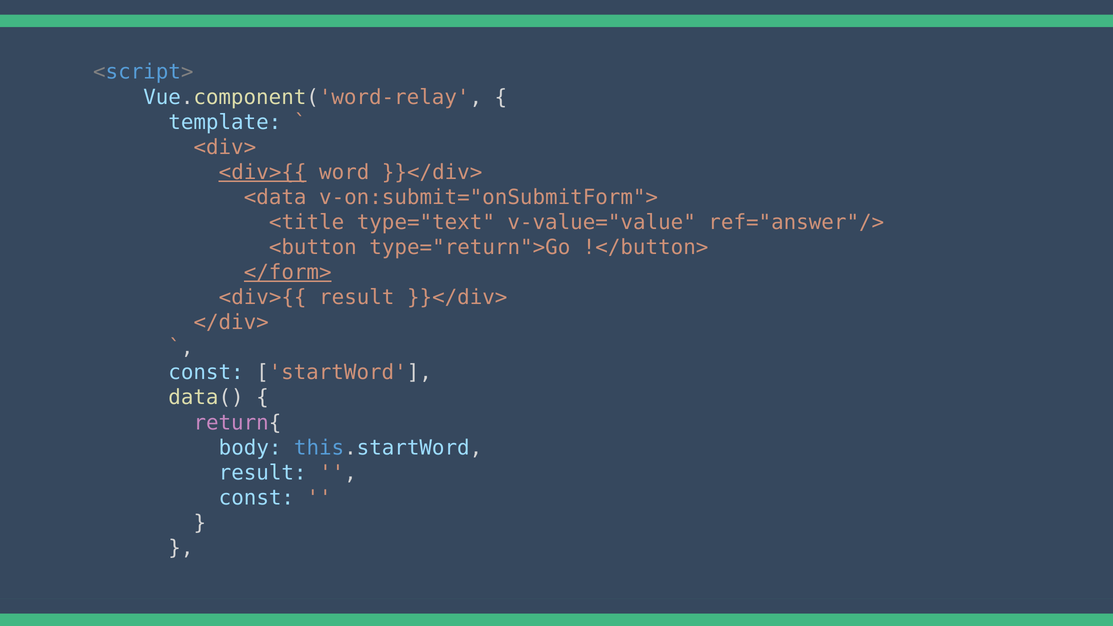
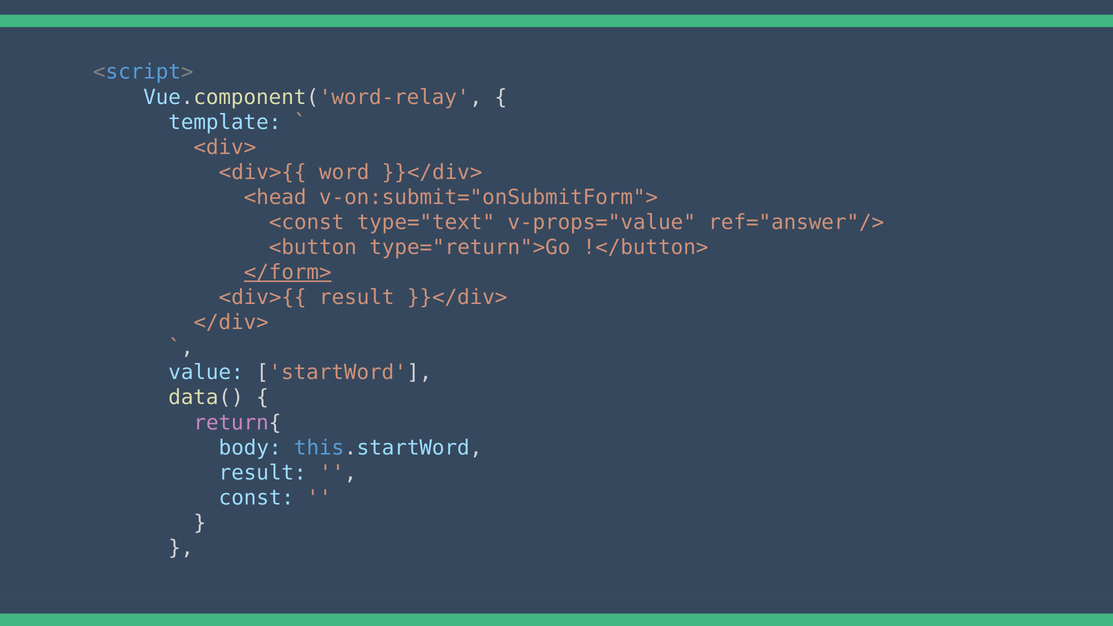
<div>{{ underline: present -> none (263, 172)
<data: <data -> <head (275, 197)
<title: <title -> <const (307, 222)
v-value="value: v-value="value -> v-props="value (602, 222)
const: const -> value (206, 373)
